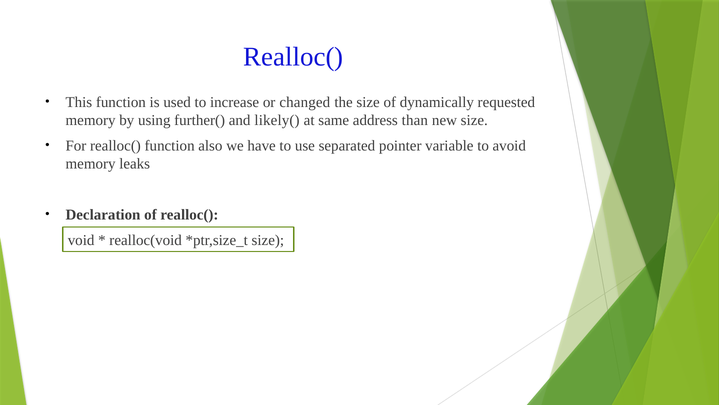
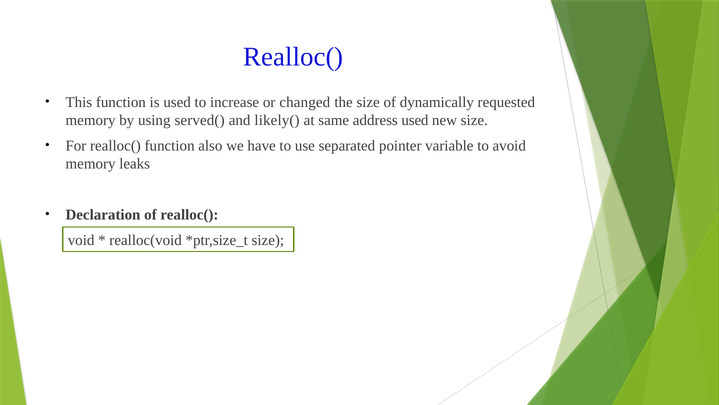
further(: further( -> served( (200, 120)
address than: than -> used (415, 120)
